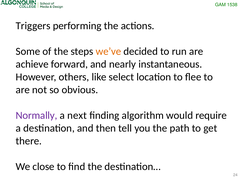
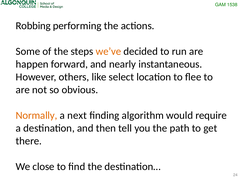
Triggers: Triggers -> Robbing (33, 26)
achieve: achieve -> happen (32, 64)
Normally colour: purple -> orange (37, 115)
